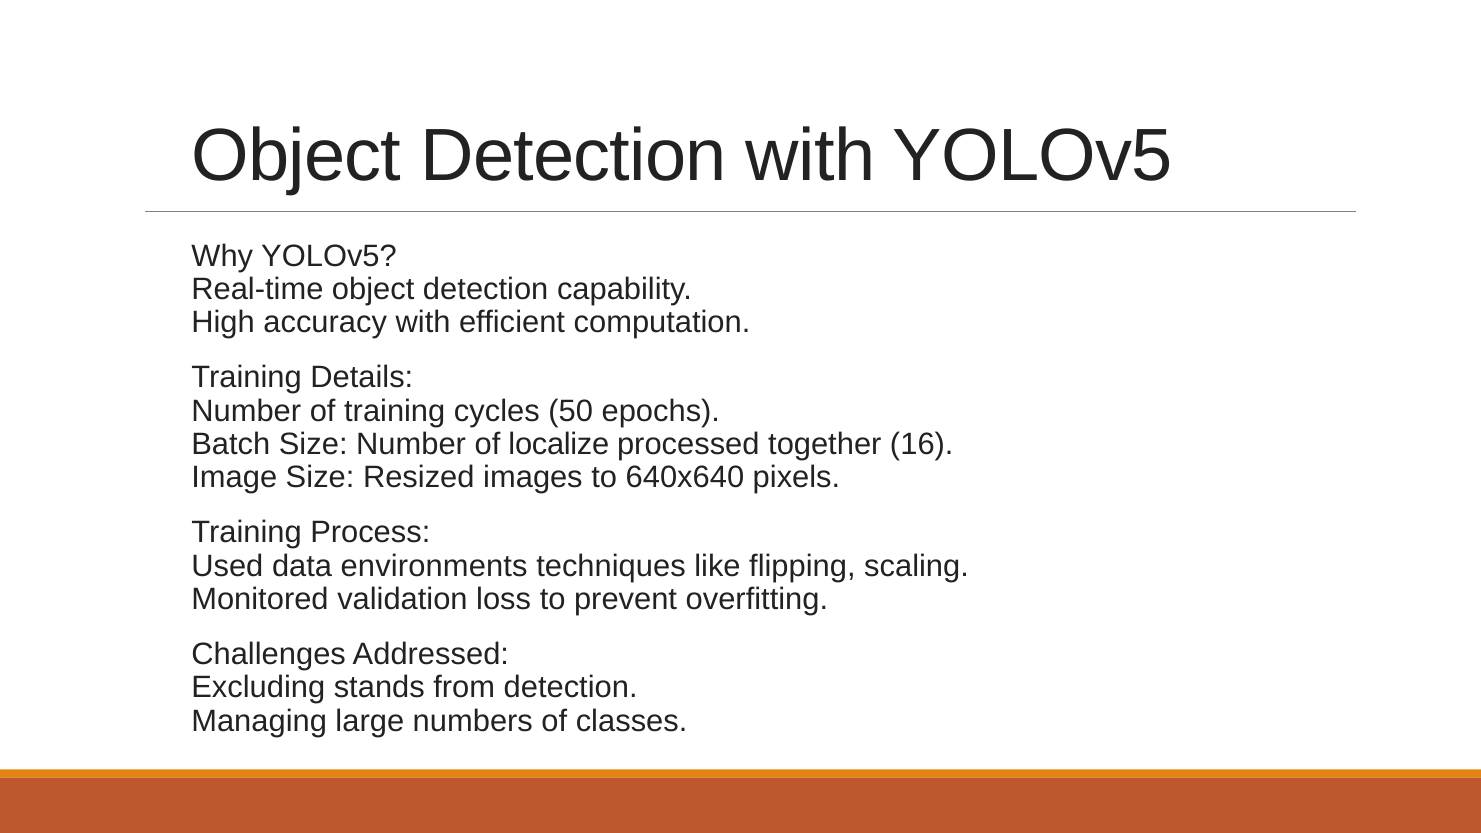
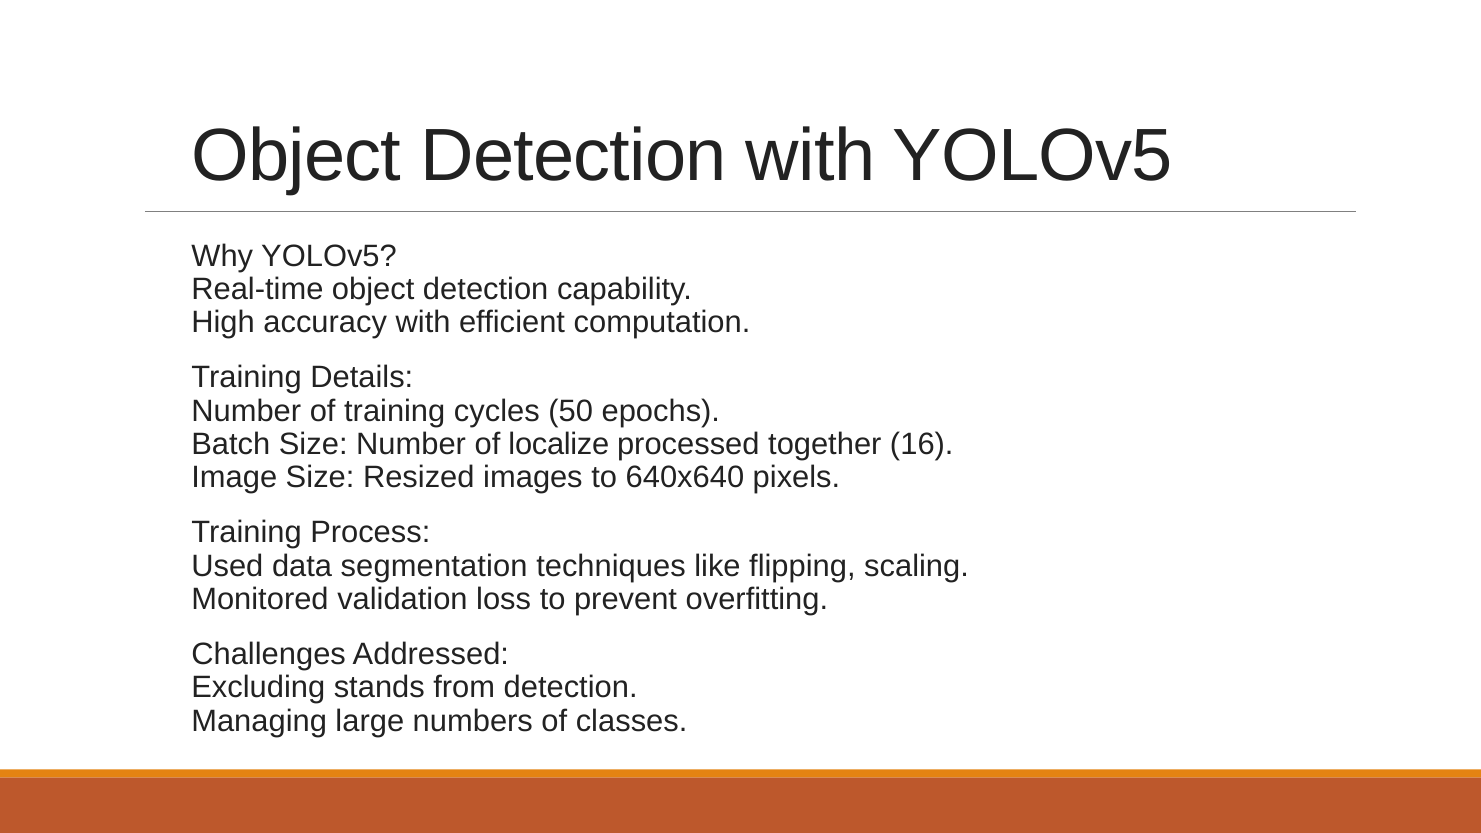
environments: environments -> segmentation (434, 566)
